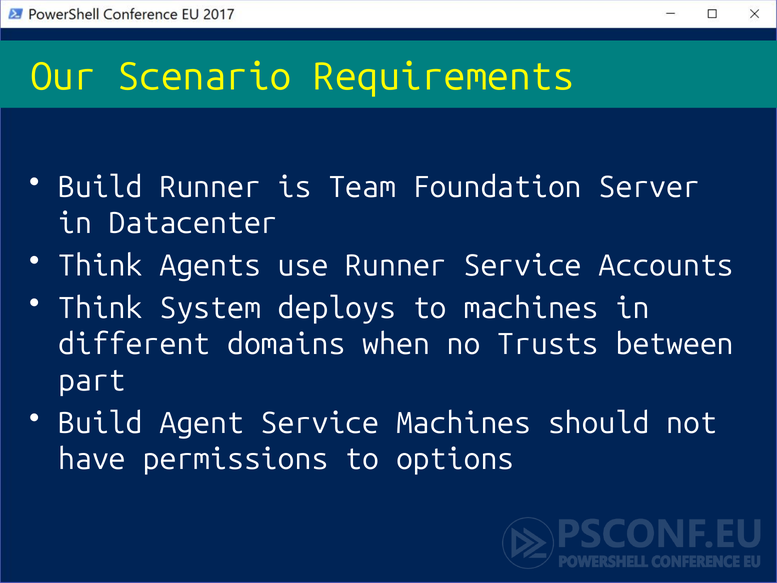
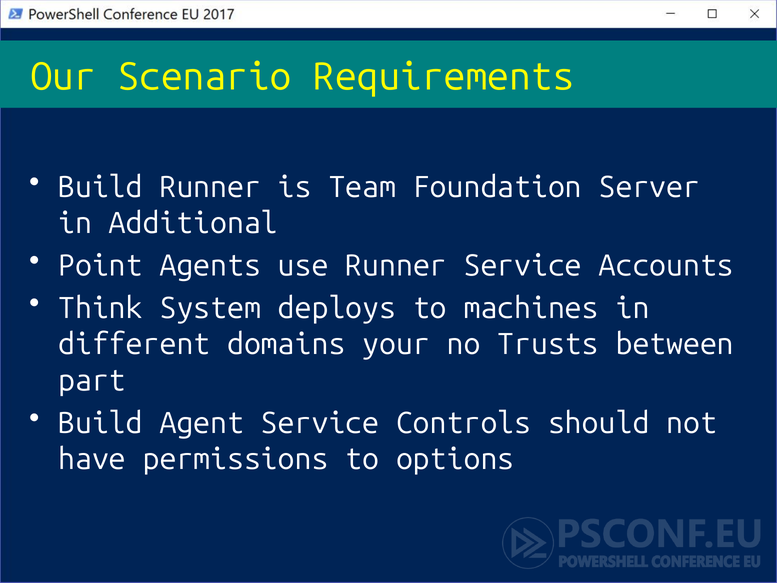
Datacenter: Datacenter -> Additional (193, 223)
Think: Think -> Point (101, 266)
when: when -> your (396, 344)
Service Machines: Machines -> Controls (464, 423)
